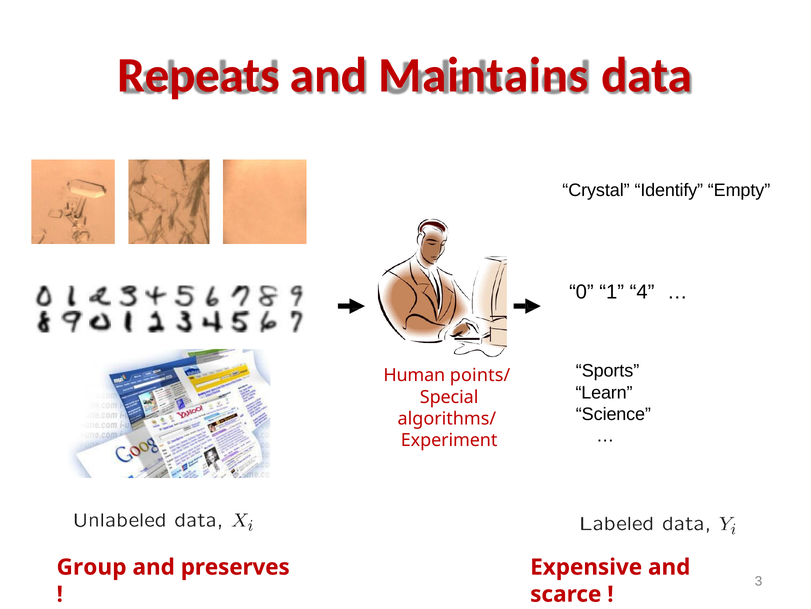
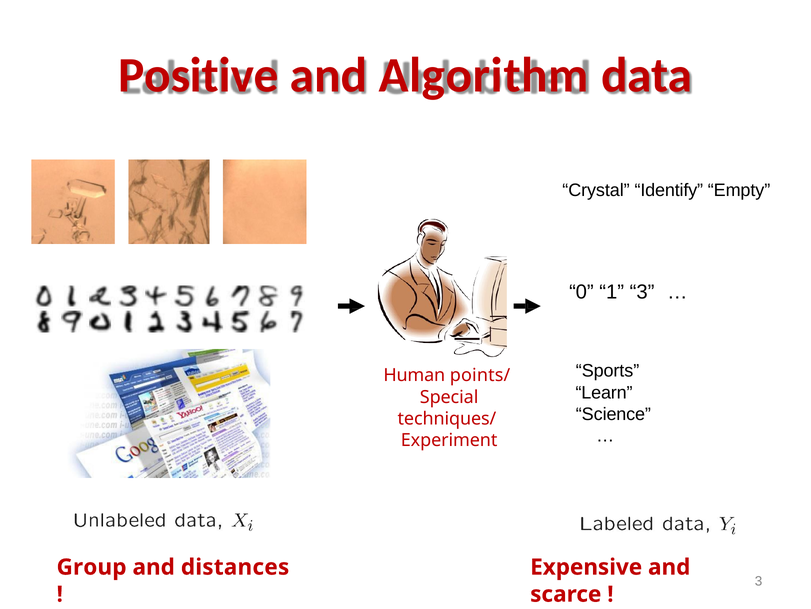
Repeats: Repeats -> Positive (198, 75)
Maintains: Maintains -> Algorithm (484, 75)
1 4: 4 -> 3 (642, 292)
algorithms/: algorithms/ -> techniques/ (447, 418)
preserves: preserves -> distances (235, 567)
